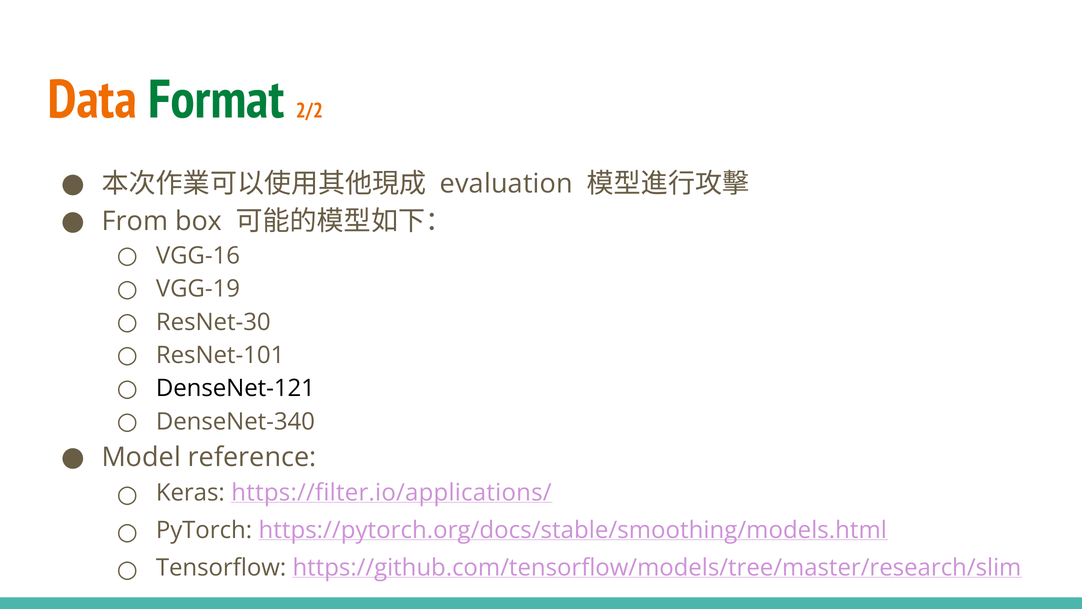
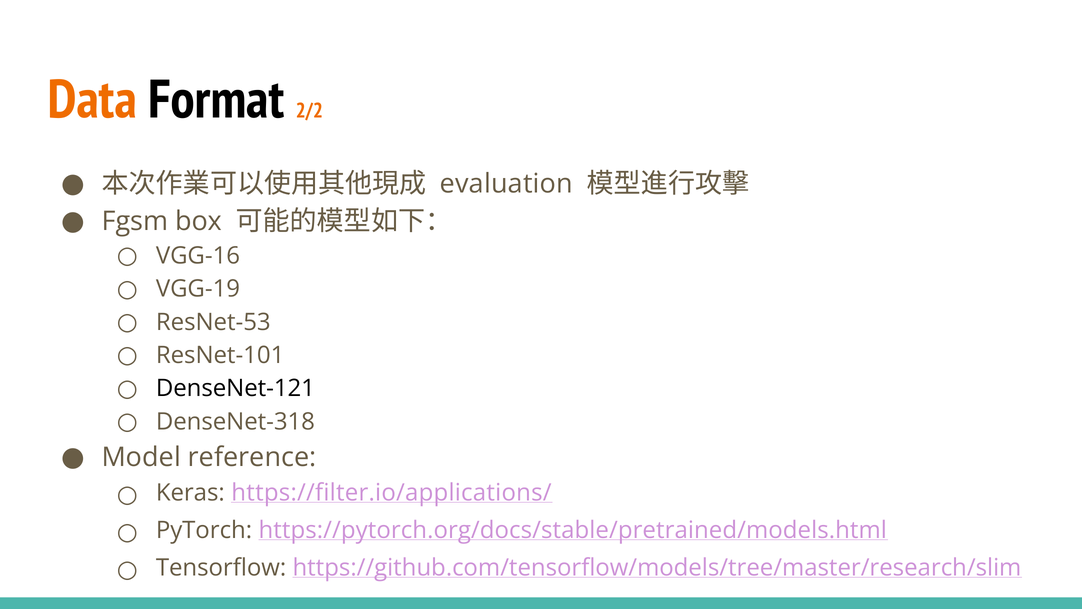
Format colour: green -> black (216, 100)
From: From -> Fgsm (135, 221)
ResNet-30: ResNet-30 -> ResNet-53 (213, 322)
DenseNet-340: DenseNet-340 -> DenseNet-318 (235, 421)
https://pytorch.org/docs/stable/smoothing/models.html: https://pytorch.org/docs/stable/smoothing/models.html -> https://pytorch.org/docs/stable/pretrained/models.html (573, 530)
